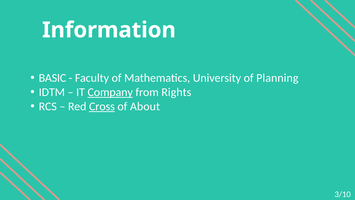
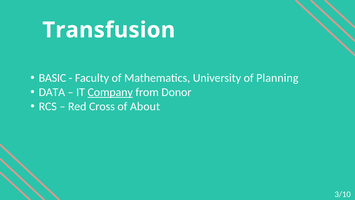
Information: Information -> Transfusion (109, 30)
IDTM: IDTM -> DATA (52, 92)
Rights: Rights -> Donor (176, 92)
Cross underline: present -> none (102, 106)
